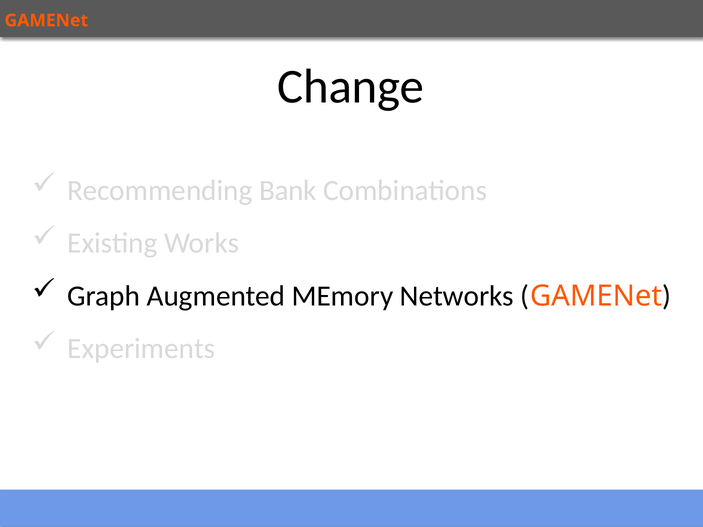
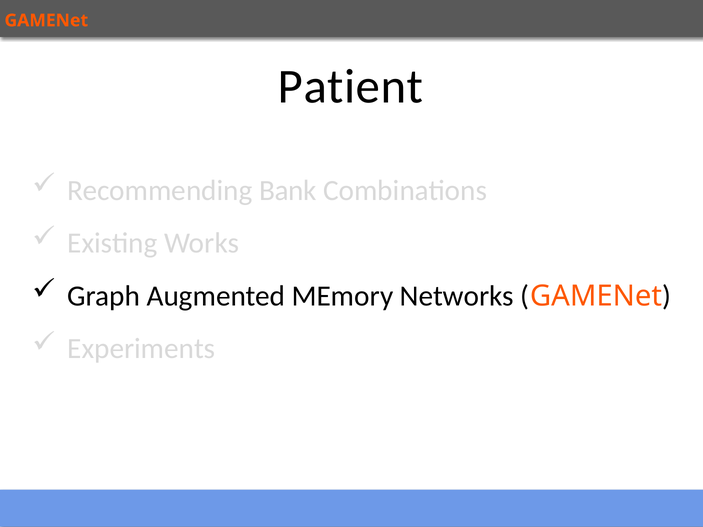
Change: Change -> Patient (350, 87)
